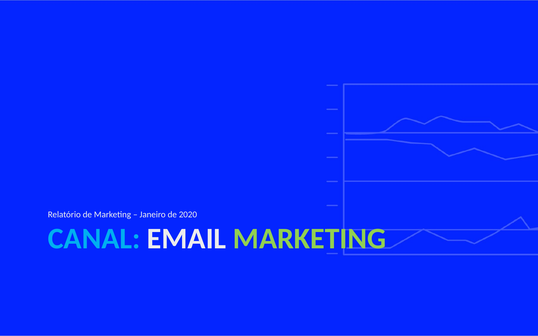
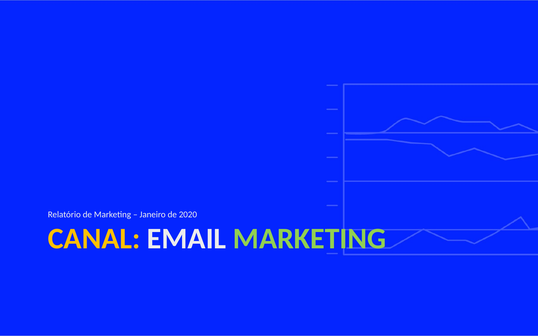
CANAL colour: light blue -> yellow (94, 239)
